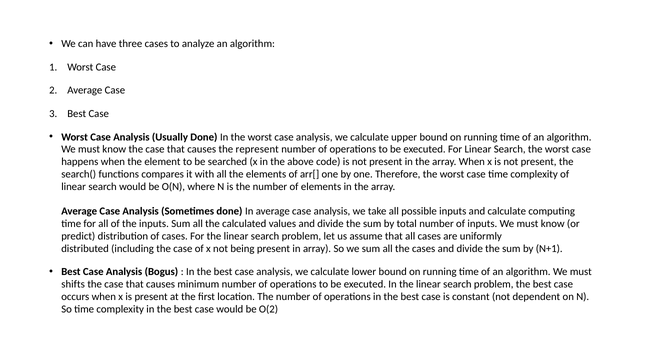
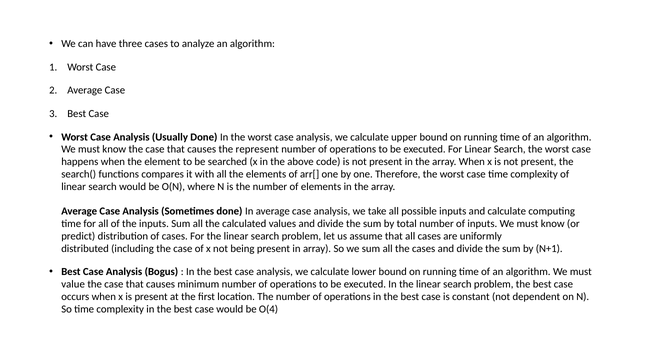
shifts: shifts -> value (73, 284)
O(2: O(2 -> O(4 (269, 309)
